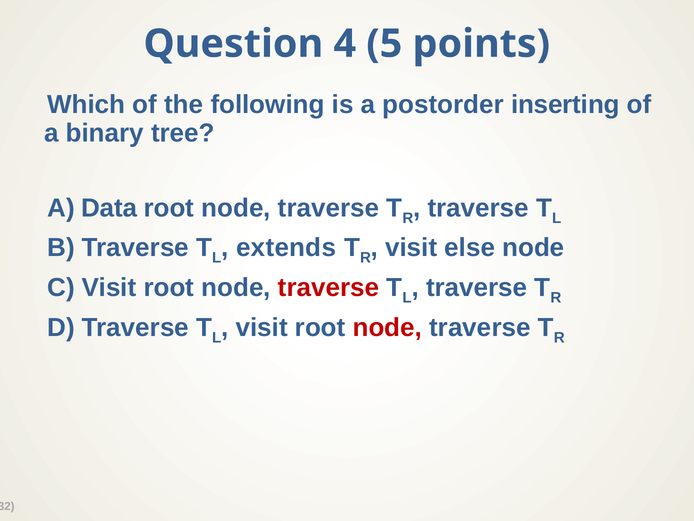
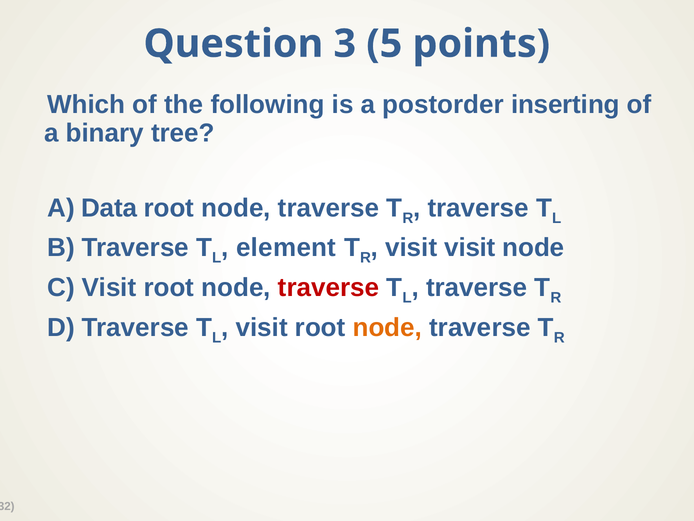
4: 4 -> 3 (345, 44)
extends: extends -> element (286, 248)
visit else: else -> visit (470, 248)
node colour: red -> orange (387, 327)
